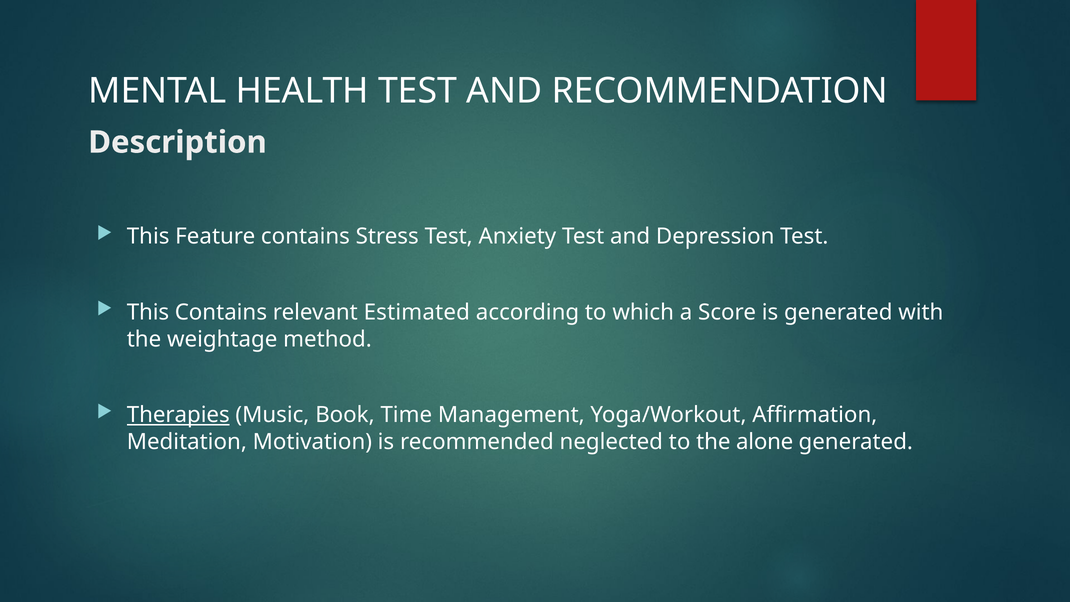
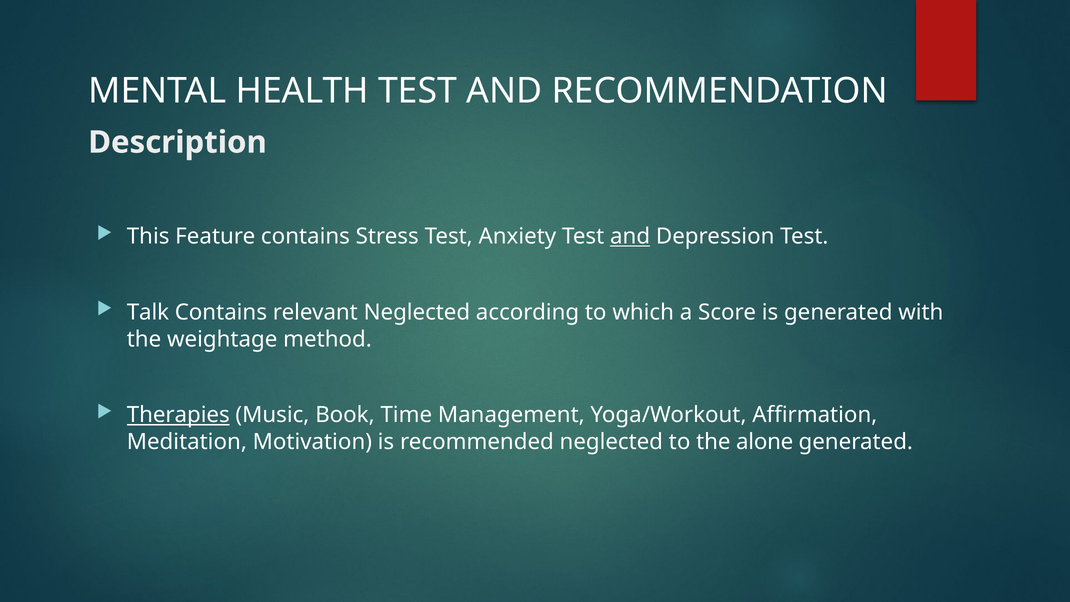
and underline: none -> present (630, 236)
This: This -> Talk (148, 312)
relevant Estimated: Estimated -> Neglected (417, 312)
